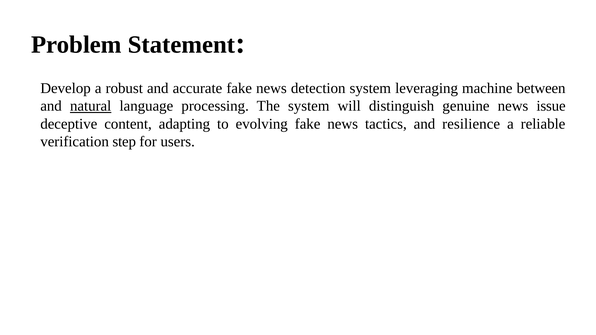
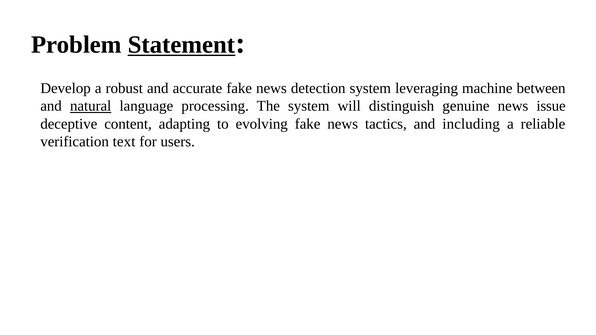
Statement underline: none -> present (181, 45)
resilience: resilience -> including (471, 124)
step: step -> text (124, 142)
